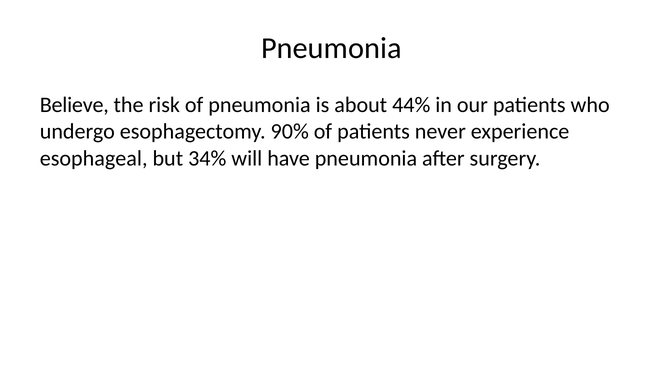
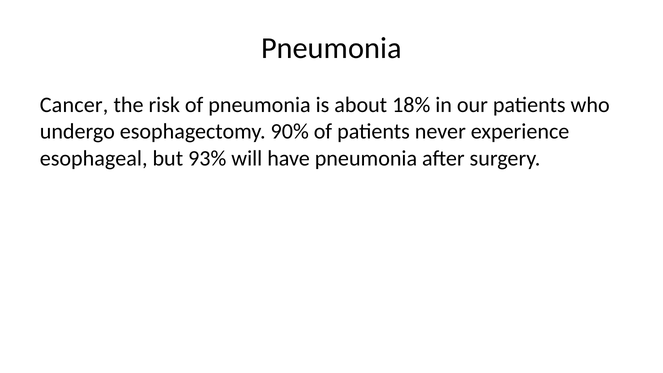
Believe: Believe -> Cancer (74, 105)
44%: 44% -> 18% (411, 105)
34%: 34% -> 93% (207, 158)
